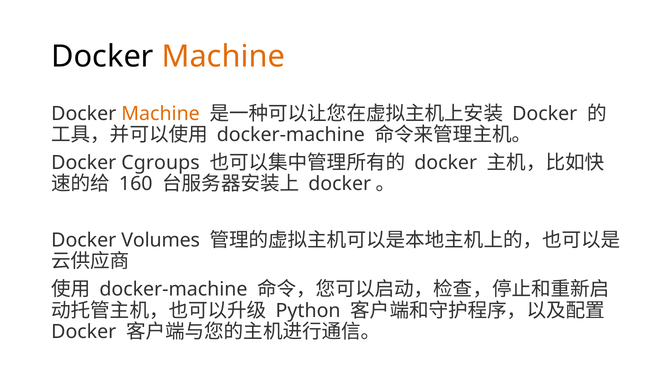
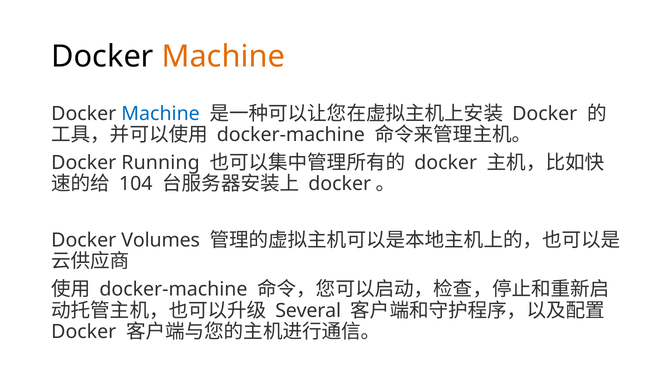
Machine colour: orange -> blue (161, 114)
Cgroups: Cgroups -> Running (161, 163)
160: 160 -> 104 (136, 184)
Python: Python -> Several (308, 311)
